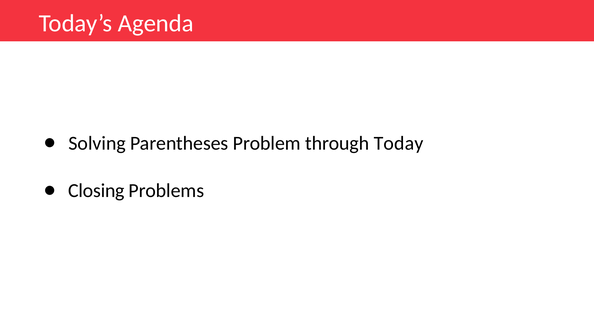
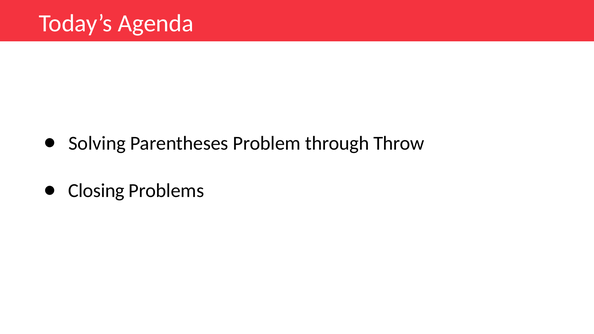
Today: Today -> Throw (399, 143)
